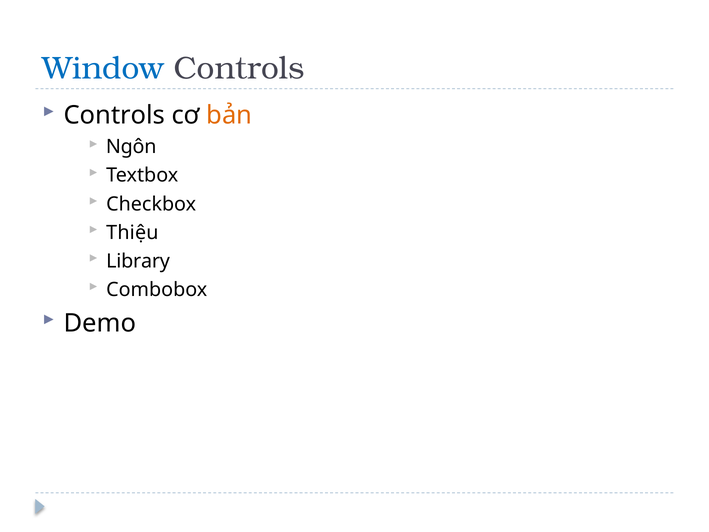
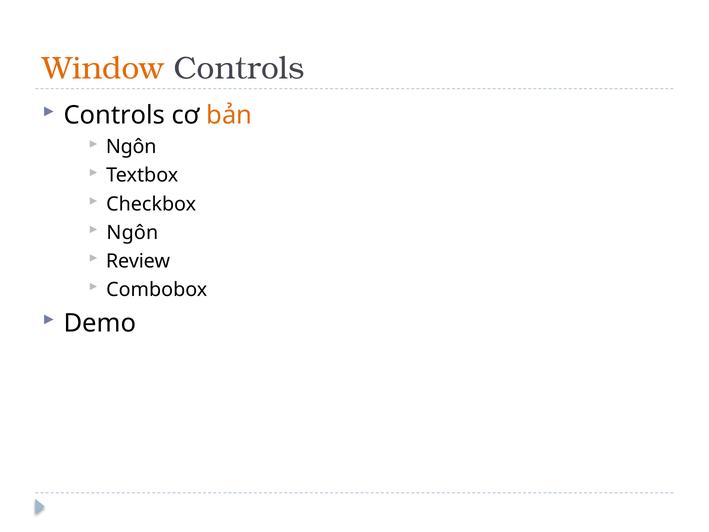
Window colour: blue -> orange (103, 68)
Thiệu: Thiệu -> Ngôn (132, 233)
Library: Library -> Review (138, 261)
